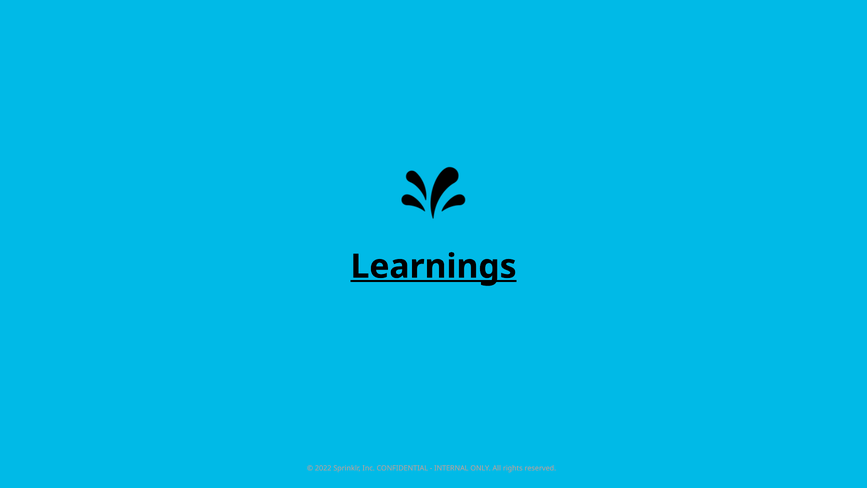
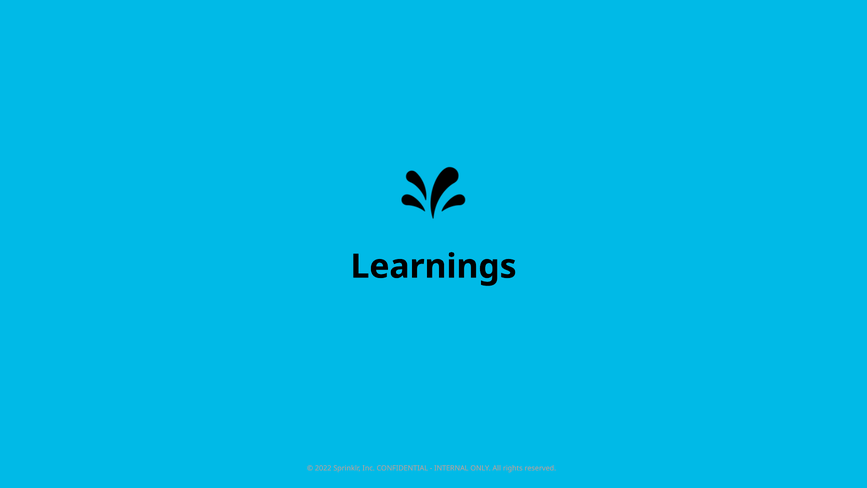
Learnings underline: present -> none (434, 266)
